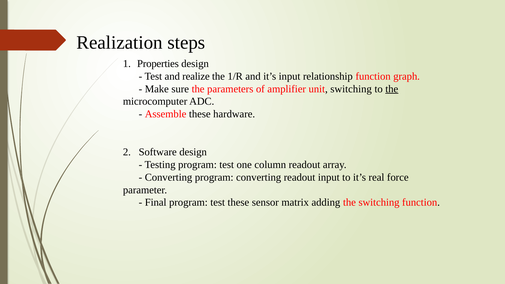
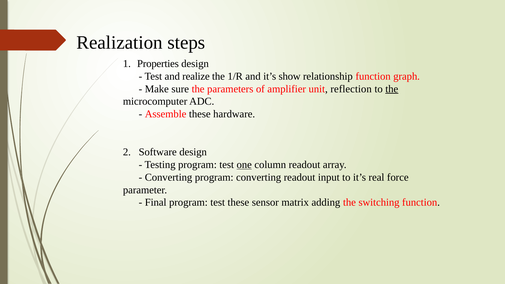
it’s input: input -> show (290, 76)
unit switching: switching -> reflection (351, 89)
one underline: none -> present (244, 165)
